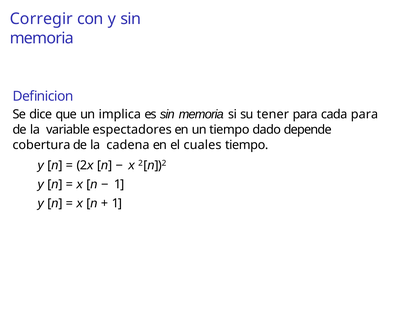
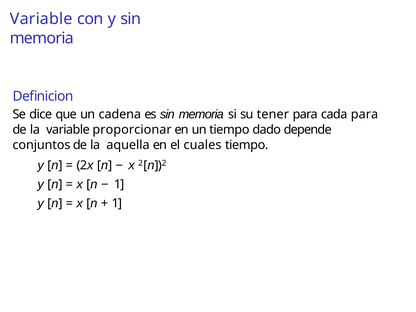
Corregir: Corregir -> Variable (41, 19)
implica: implica -> cadena (120, 114)
espectadores: espectadores -> proporcionar (132, 130)
cobertura: cobertura -> conjuntos (41, 145)
cadena: cadena -> aquella (128, 145)
